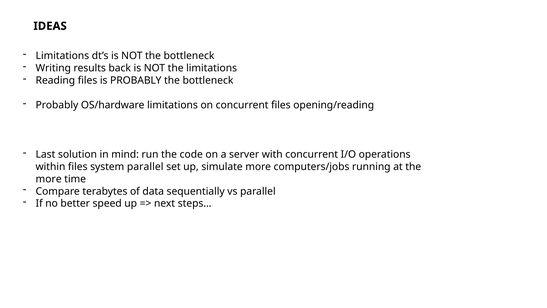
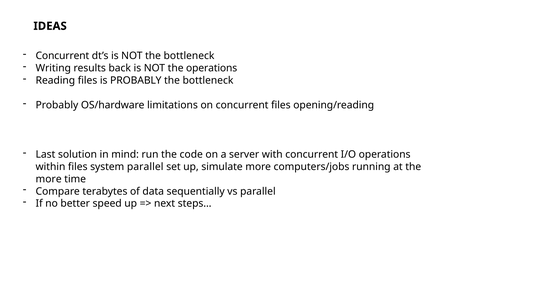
Limitations: Limitations -> Concurrent (62, 56)
the limitations: limitations -> operations (212, 68)
